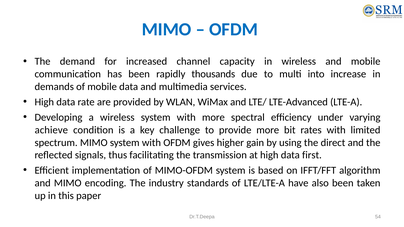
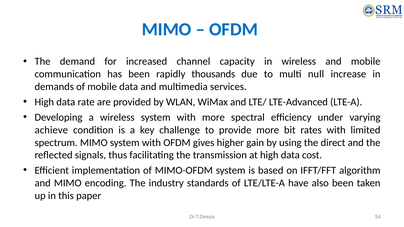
into: into -> null (316, 74)
first: first -> cost (312, 155)
